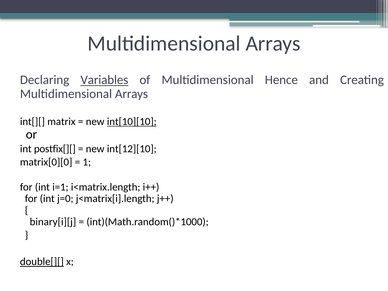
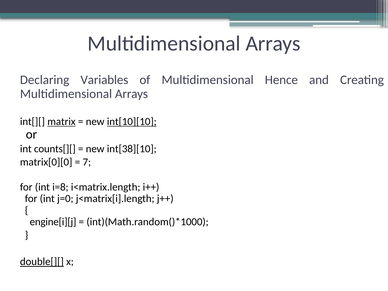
Variables underline: present -> none (104, 80)
matrix underline: none -> present (61, 122)
postfix[][: postfix[][ -> counts[][ (55, 149)
int[12][10: int[12][10 -> int[38][10 (132, 149)
1: 1 -> 7 (87, 162)
i=1: i=1 -> i=8 (60, 187)
binary[i][j: binary[i][j -> engine[i][j (53, 222)
